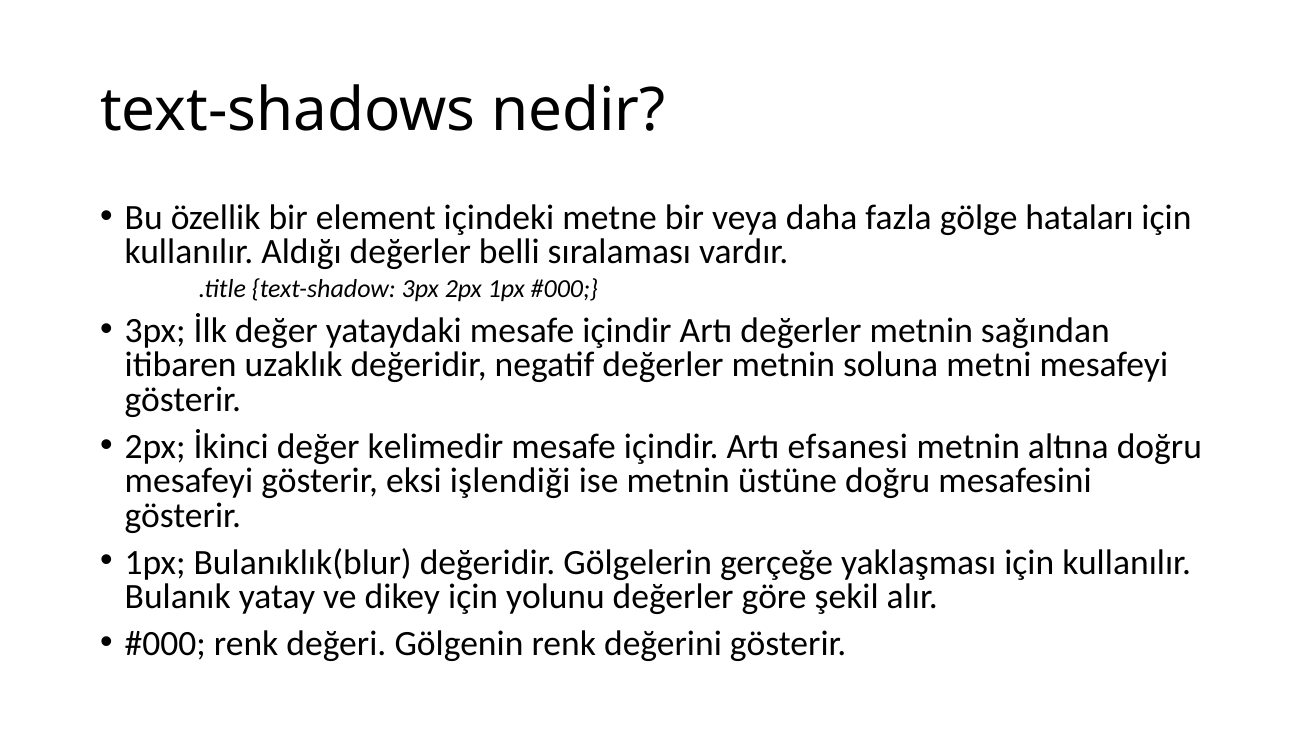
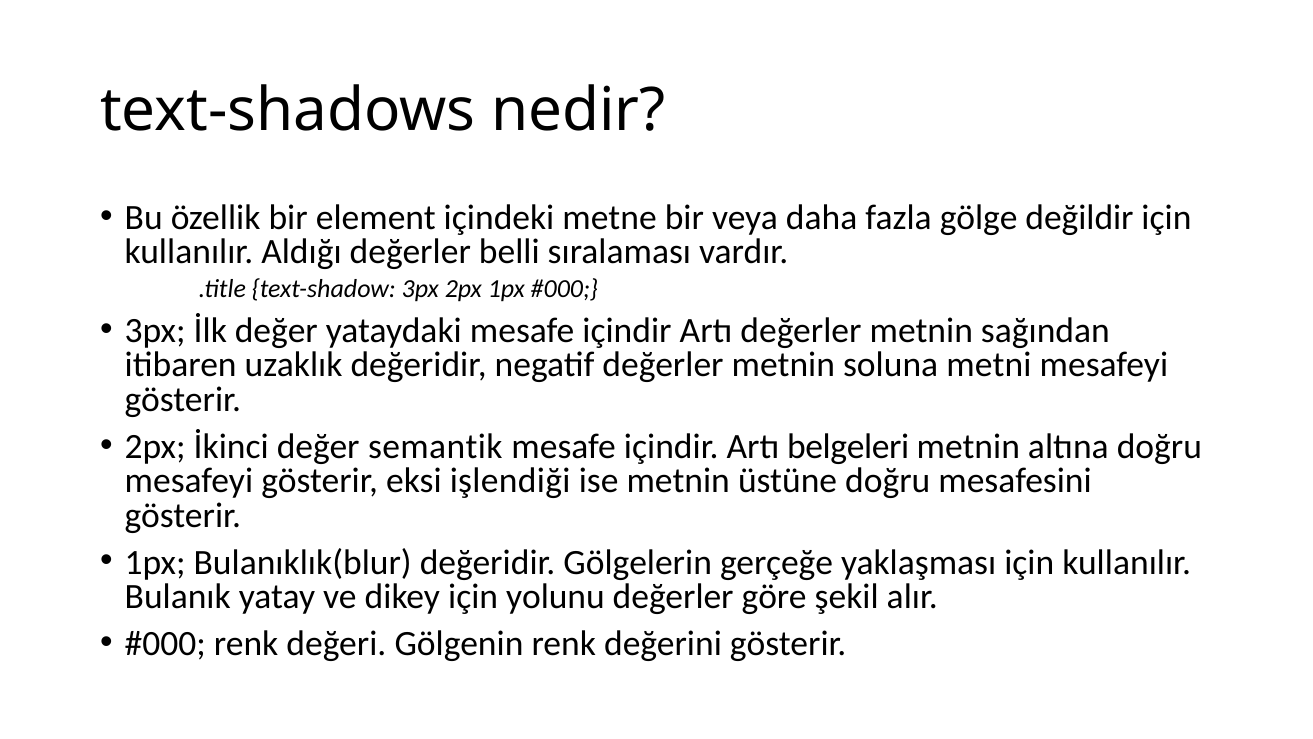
hataları: hataları -> değildir (1080, 217)
kelimedir: kelimedir -> semantik (435, 446)
efsanesi: efsanesi -> belgeleri (848, 446)
